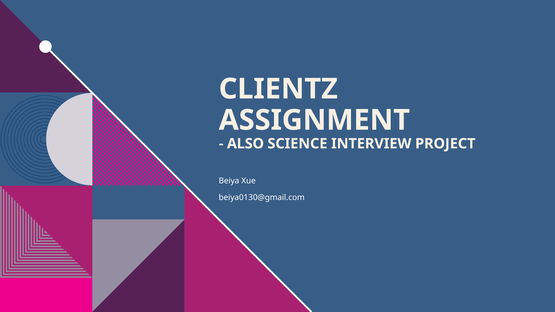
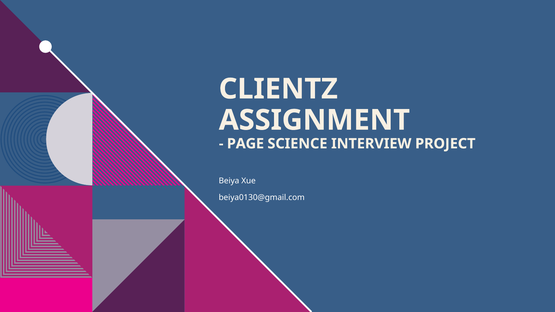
ALSO: ALSO -> PAGE (245, 144)
